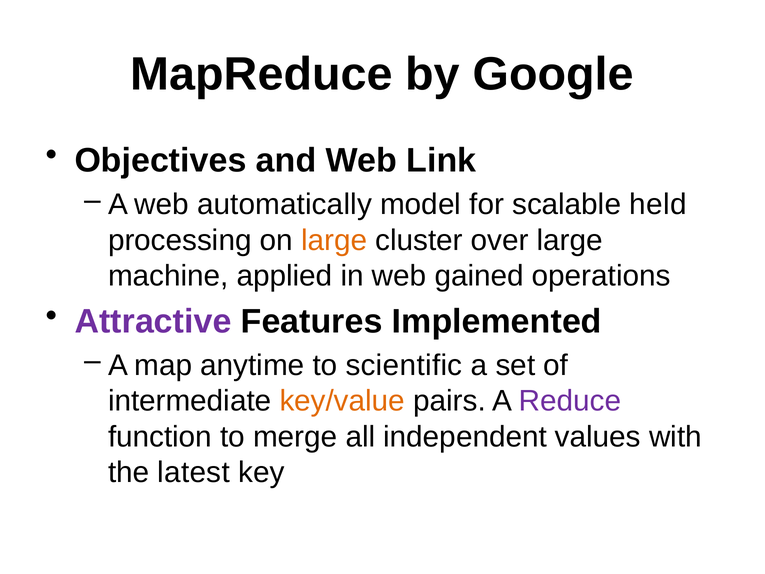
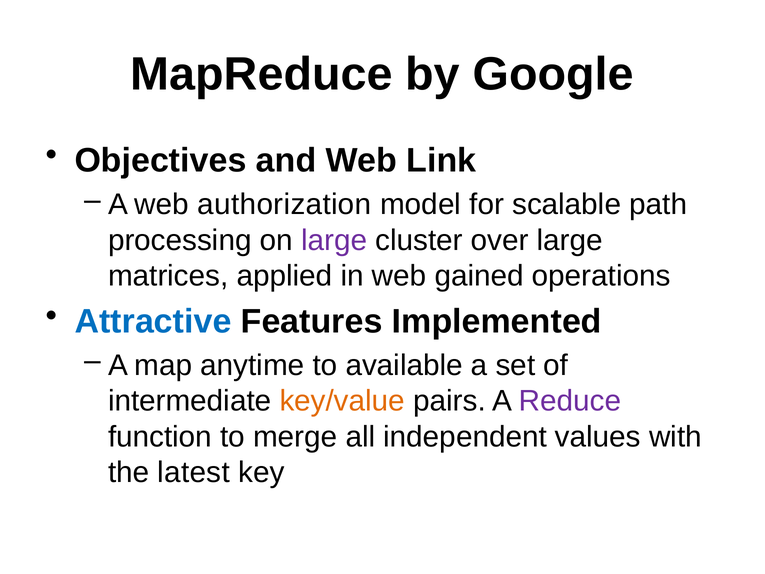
automatically: automatically -> authorization (284, 204)
held: held -> path (658, 204)
large colour: orange -> purple (334, 240)
machine: machine -> matrices (168, 276)
Attractive colour: purple -> blue (153, 321)
scientific: scientific -> available (404, 365)
